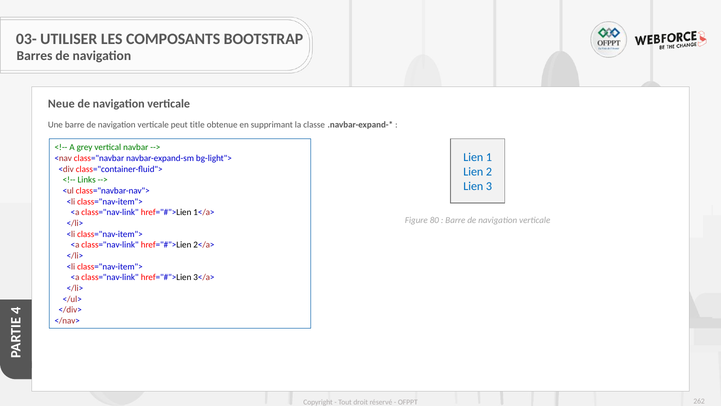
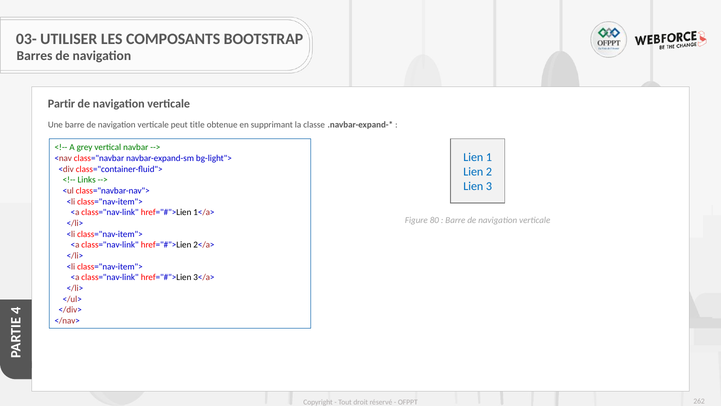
Neue: Neue -> Partir (61, 104)
